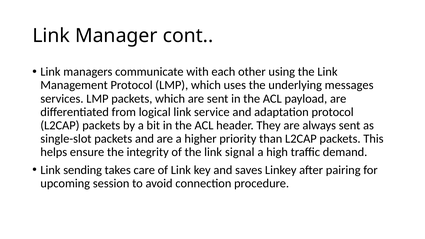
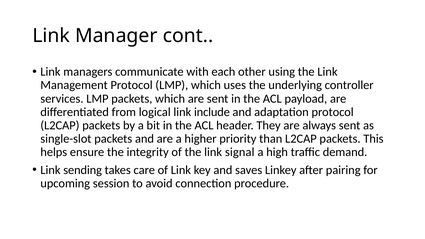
messages: messages -> controller (349, 85)
service: service -> include (212, 112)
